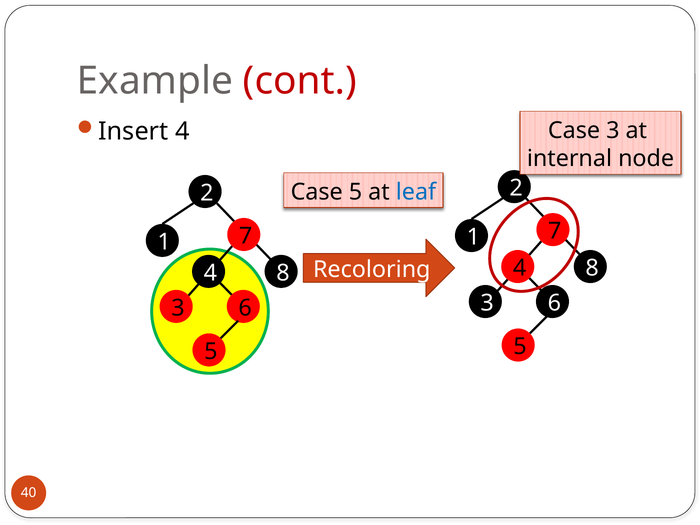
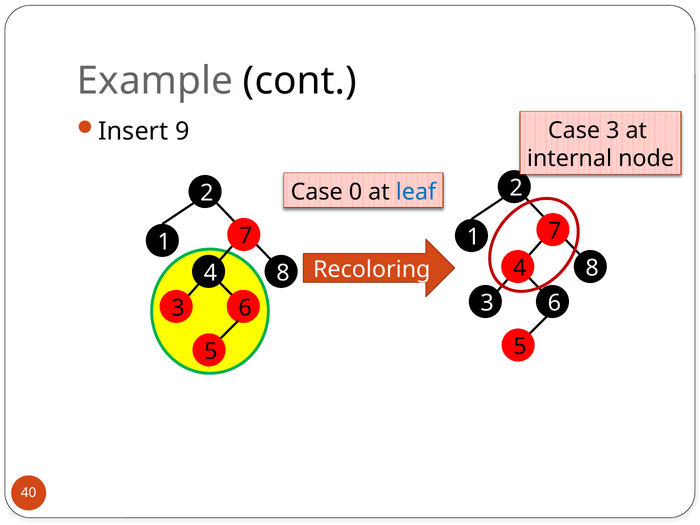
cont colour: red -> black (300, 81)
Insert 4: 4 -> 9 (182, 131)
Case 5: 5 -> 0 (356, 192)
